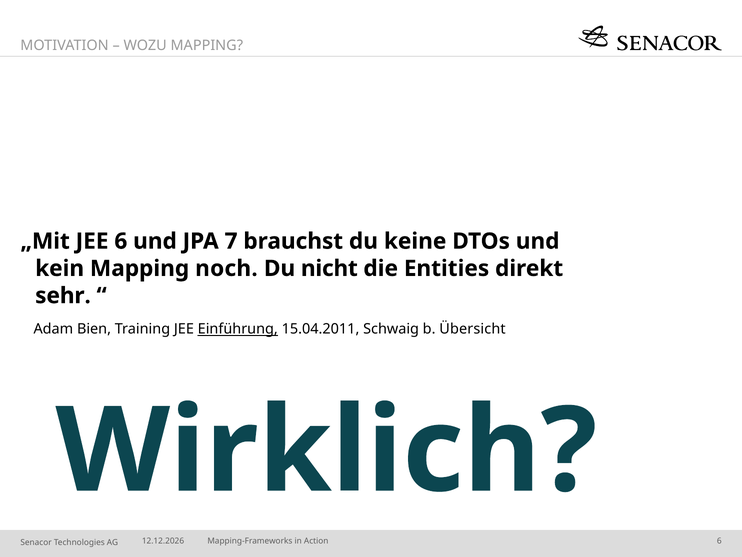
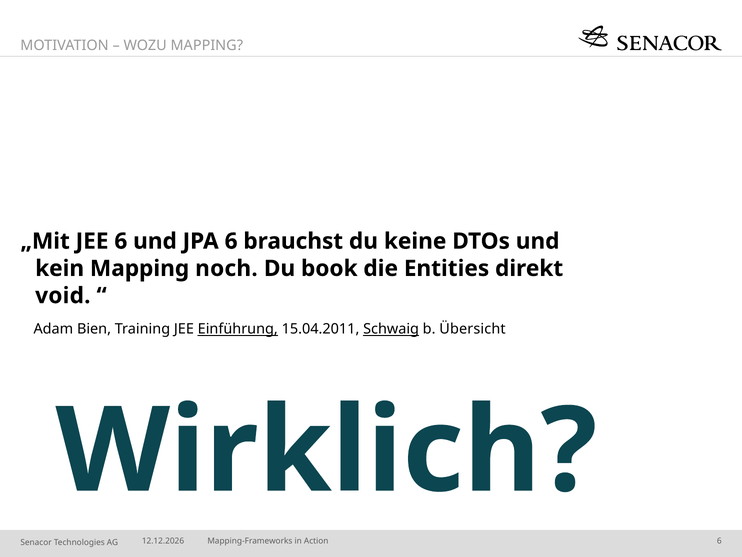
JPA 7: 7 -> 6 (231, 241)
nicht: nicht -> book (329, 268)
sehr: sehr -> void (63, 295)
Schwaig underline: none -> present (391, 329)
